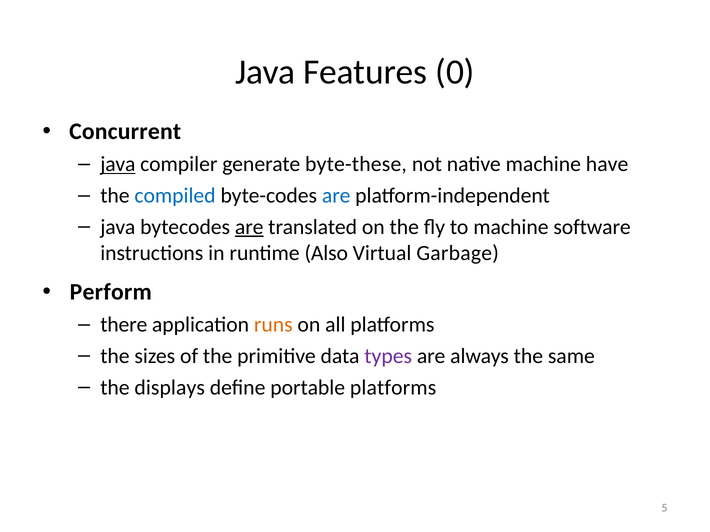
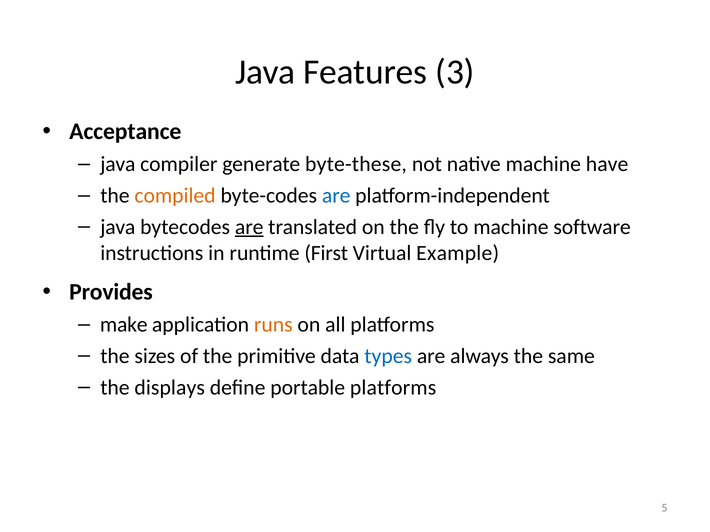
0: 0 -> 3 (455, 72)
Concurrent: Concurrent -> Acceptance (125, 132)
java underline: present -> none (118, 164)
compiled colour: blue -> orange (175, 196)
Also: Also -> First (326, 253)
Garbage: Garbage -> Example (458, 253)
Perform: Perform -> Provides (111, 292)
there: there -> make (124, 325)
types colour: purple -> blue (388, 356)
